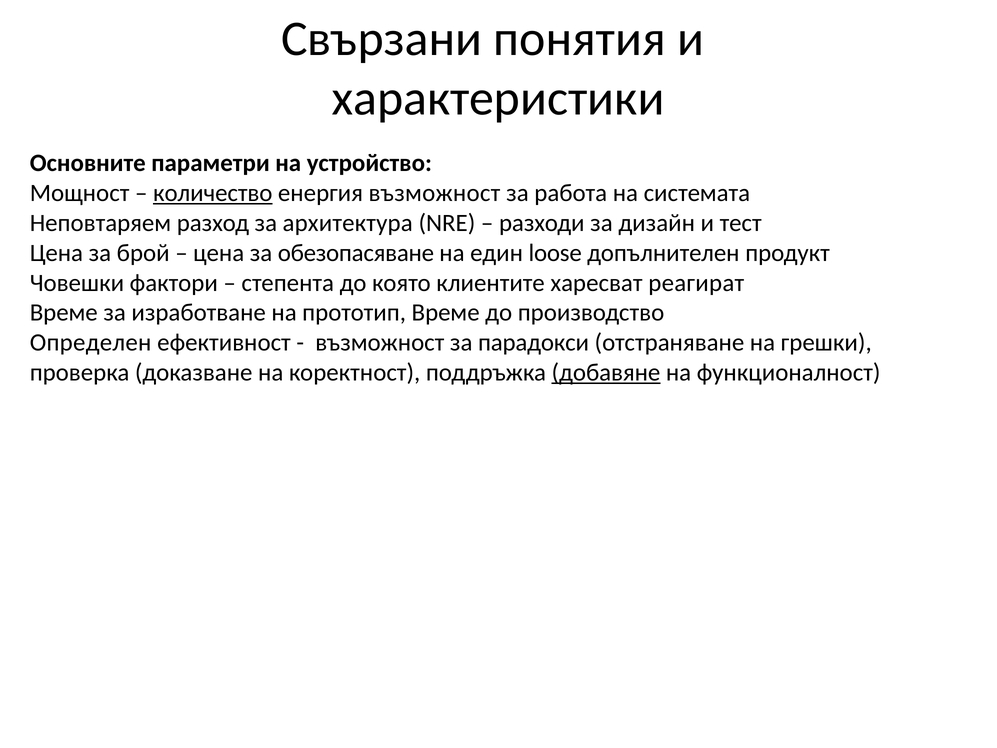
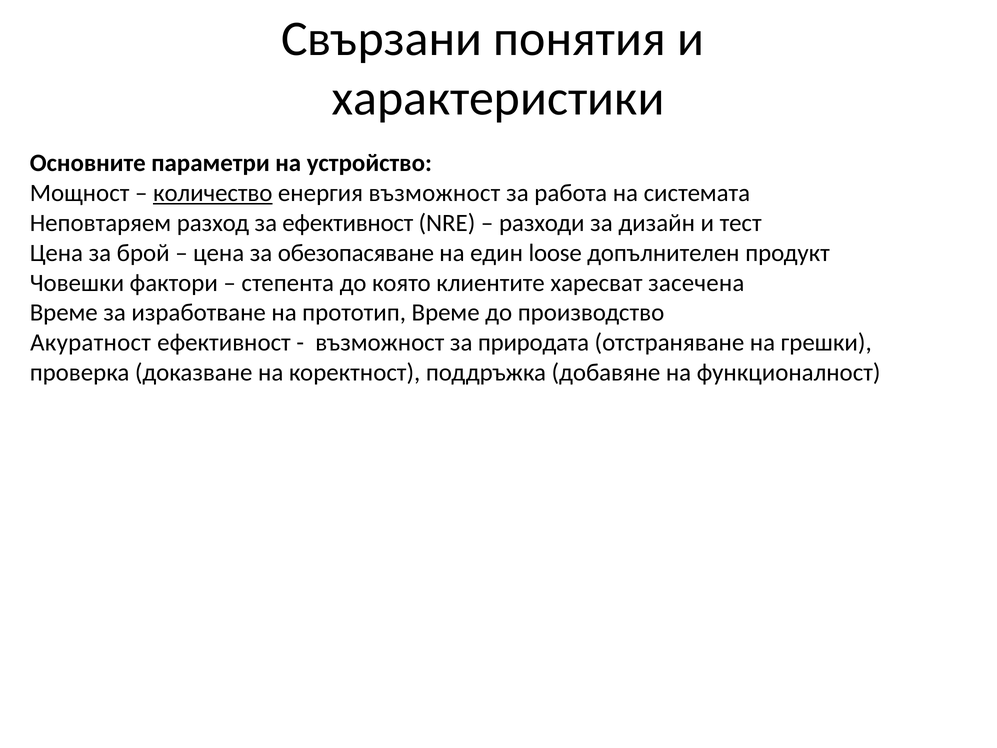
за архитектура: архитектура -> ефективност (348, 223)
реагират: реагират -> засечена (696, 283)
Определен: Определен -> Акуратност (91, 343)
парадокси: парадокси -> природата (534, 343)
добавяне underline: present -> none (606, 372)
